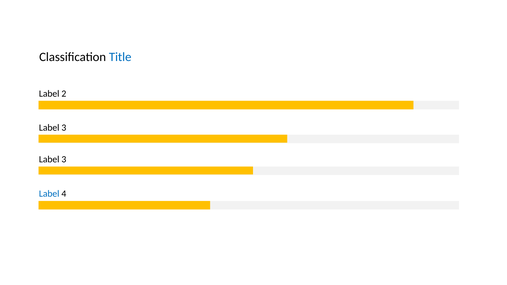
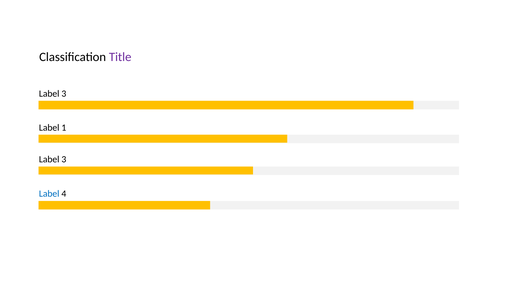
Title colour: blue -> purple (120, 57)
2: 2 -> 3 (64, 94)
3: 3 -> 1 (64, 128)
